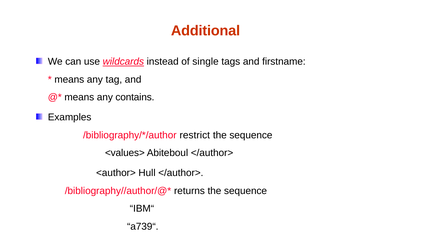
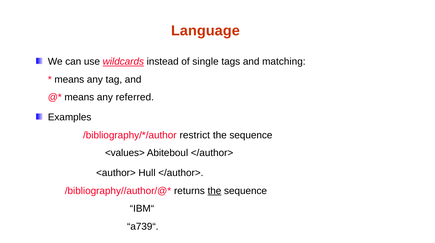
Additional: Additional -> Language (205, 31)
firstname: firstname -> matching (284, 62)
contains: contains -> referred (135, 98)
the underline: none -> present (214, 191)
